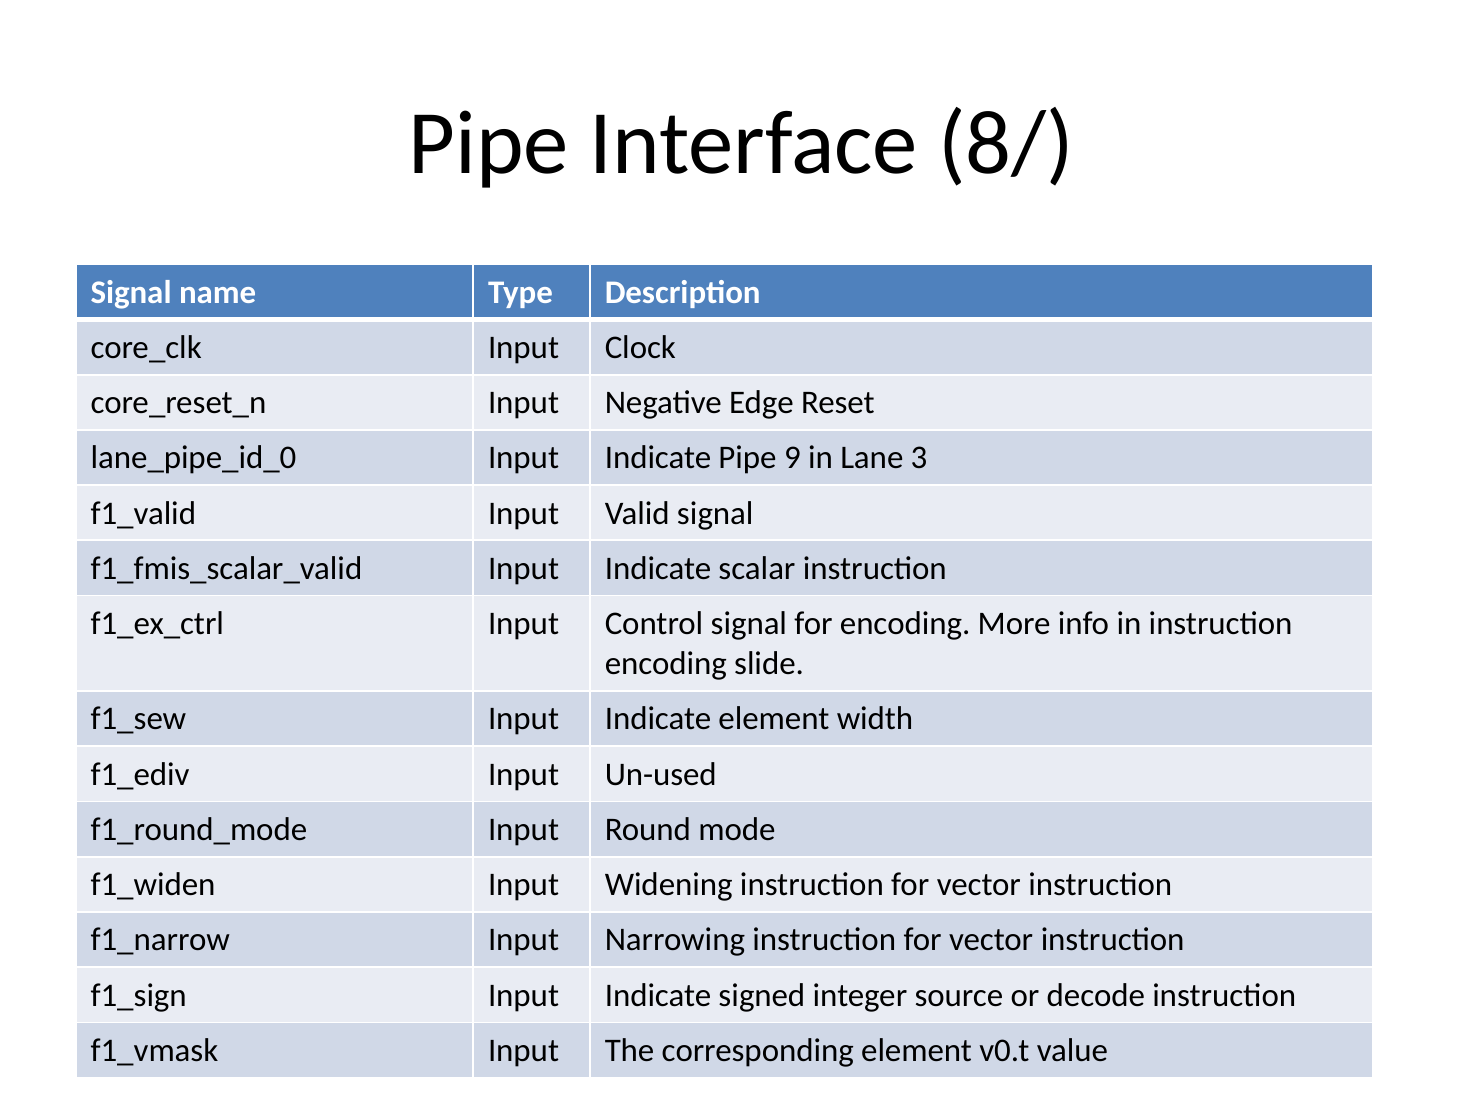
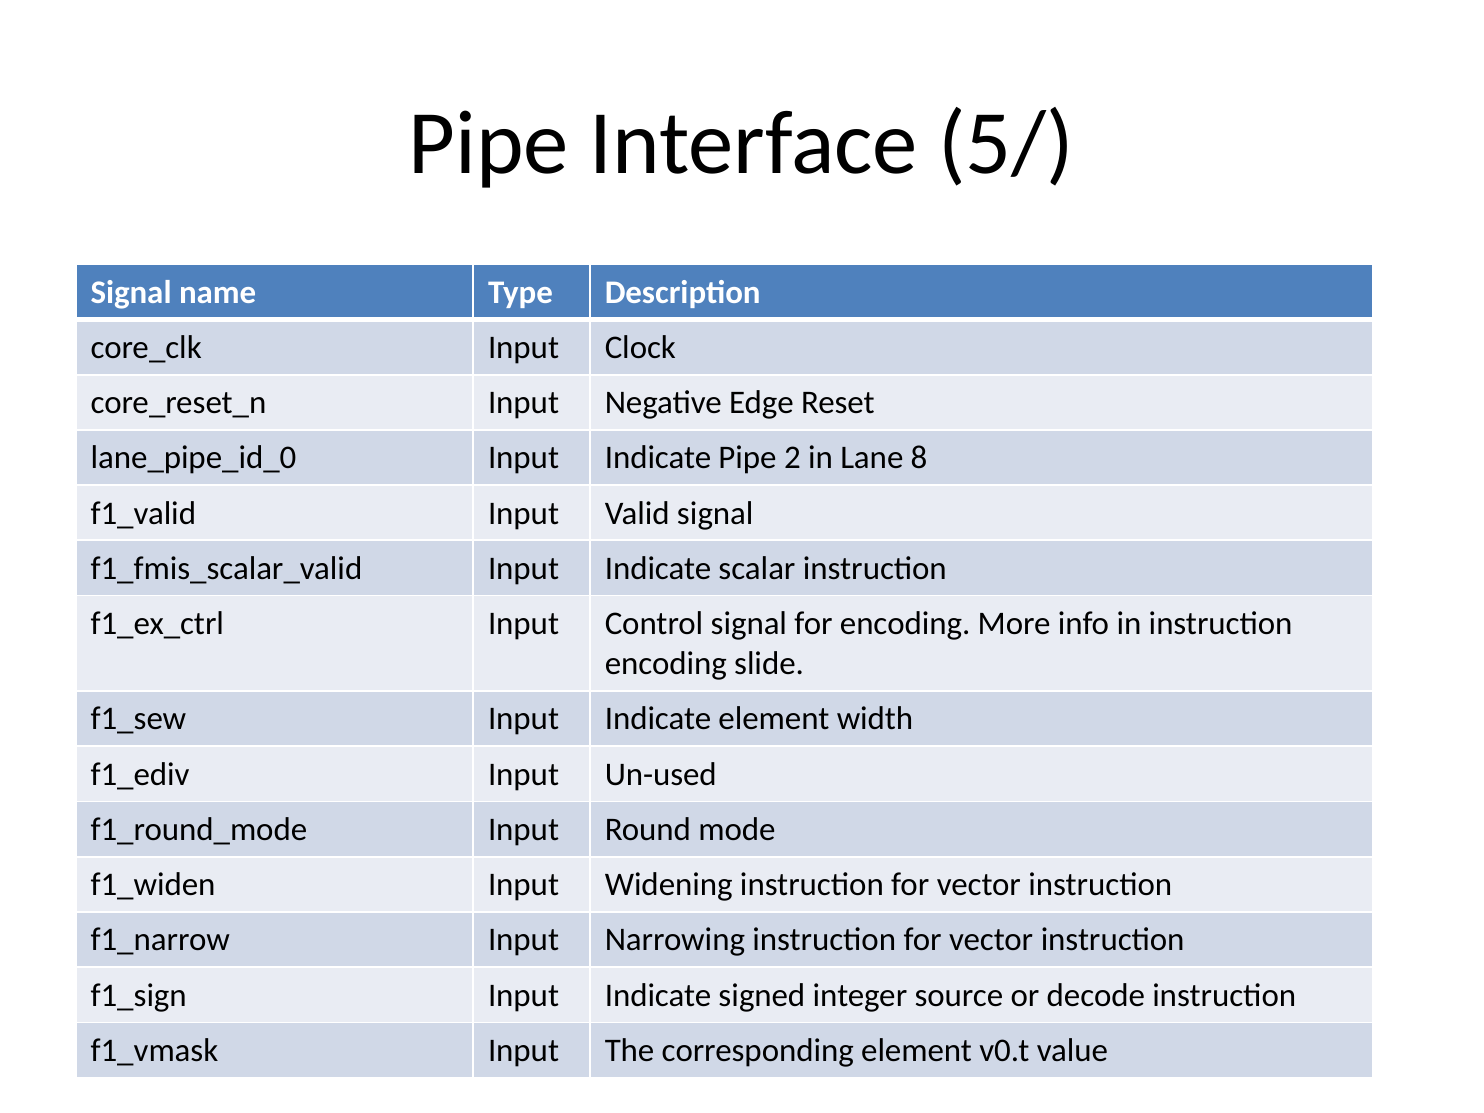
8/: 8/ -> 5/ (1006, 144)
9: 9 -> 2 (792, 458)
3: 3 -> 8 (919, 458)
